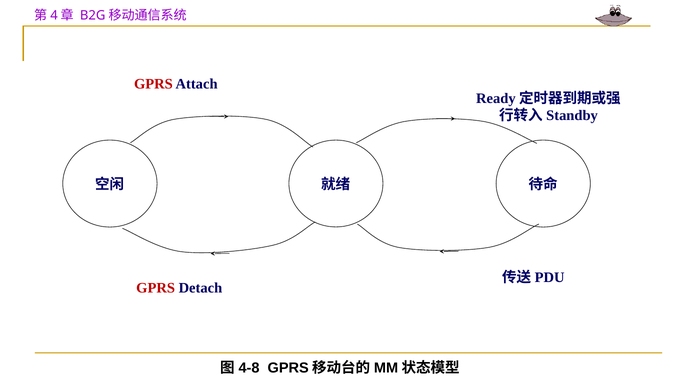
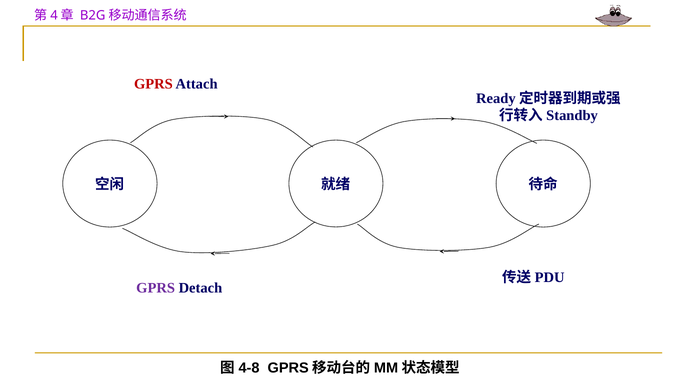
GPRS colour: red -> purple (156, 288)
